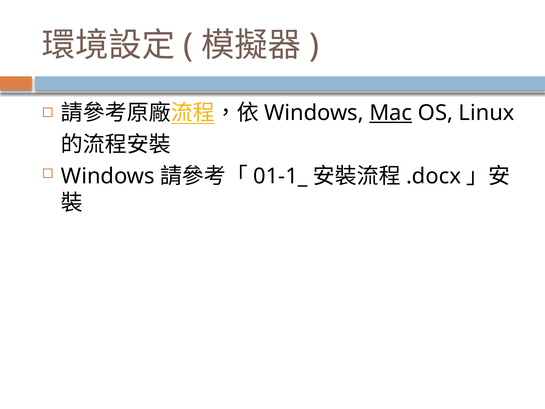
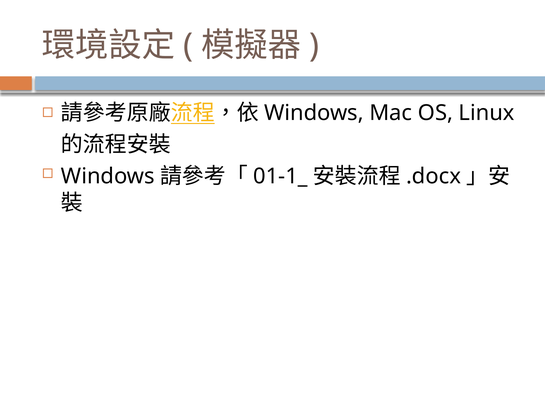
Mac underline: present -> none (391, 113)
